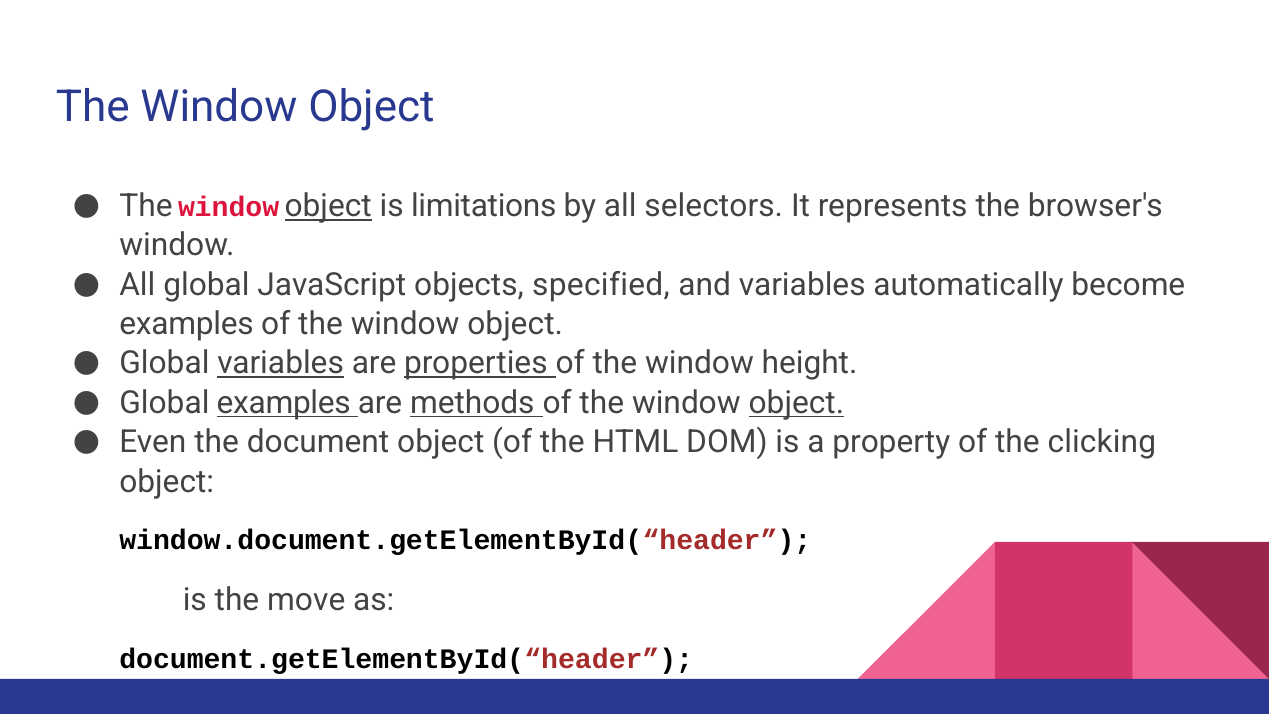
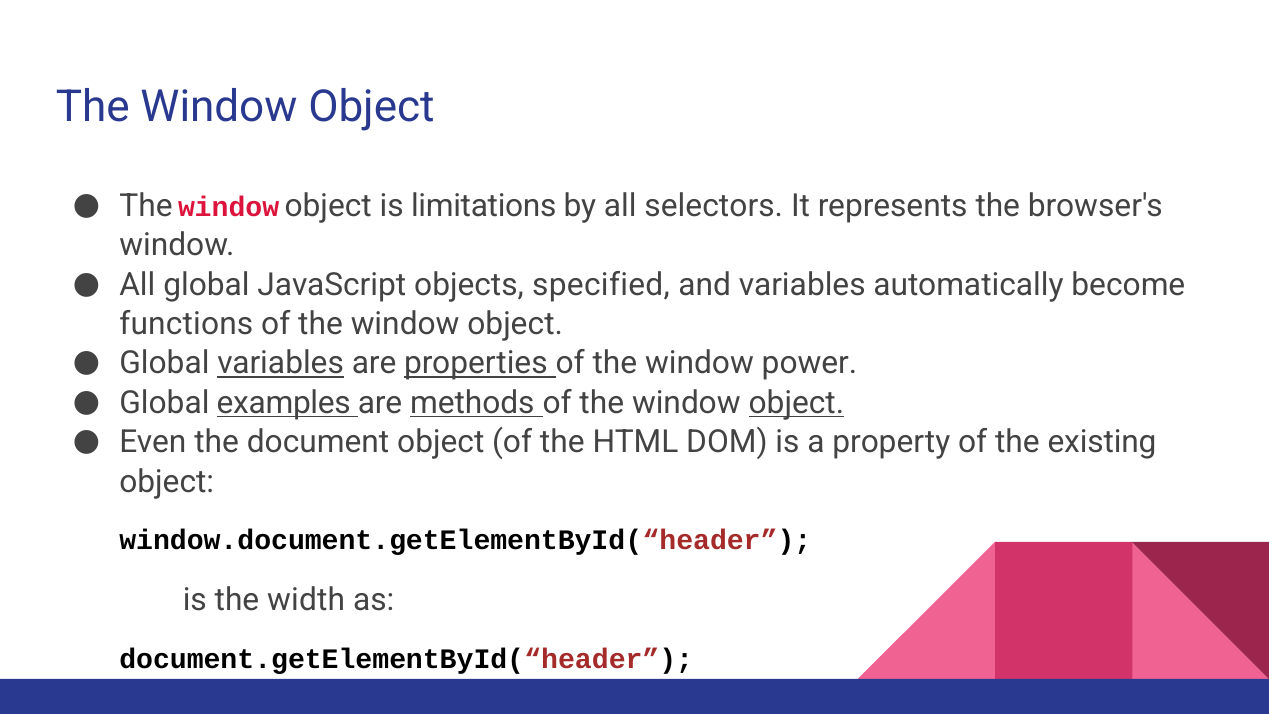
object underline: present -> none (328, 206)
examples: examples -> functions (186, 324)
height: height -> power (810, 363)
clicking: clicking -> existing (1102, 442)
move: move -> width (306, 600)
